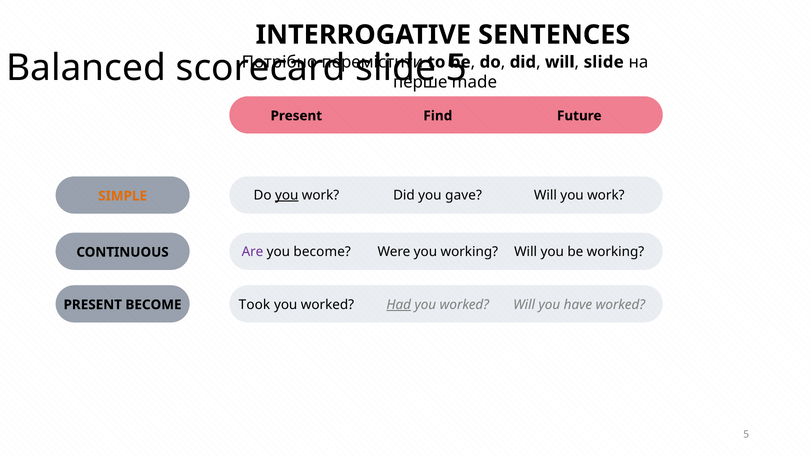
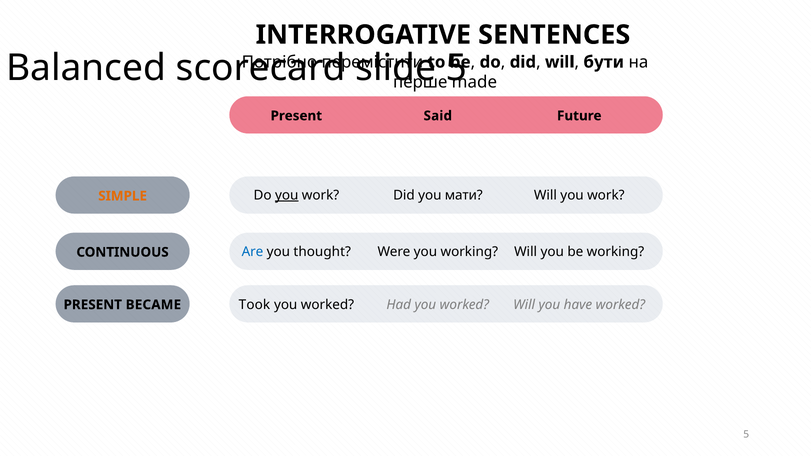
slide: slide -> бути (604, 62)
Find: Find -> Said (438, 116)
gave: gave -> мати (464, 195)
Are colour: purple -> blue (253, 252)
you become: become -> thought (322, 252)
Had underline: present -> none (399, 305)
PRESENT BECOME: BECOME -> BECAME (153, 305)
